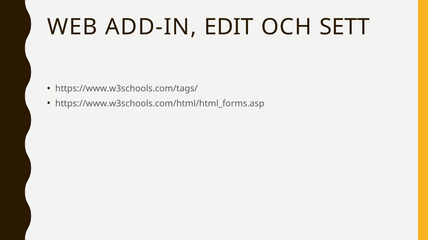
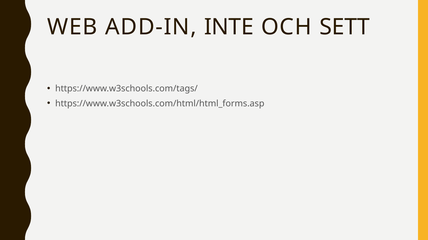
EDIT: EDIT -> INTE (229, 27)
